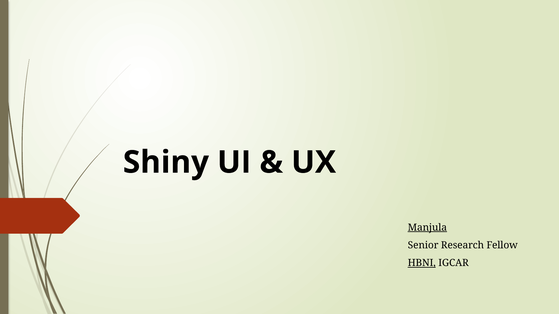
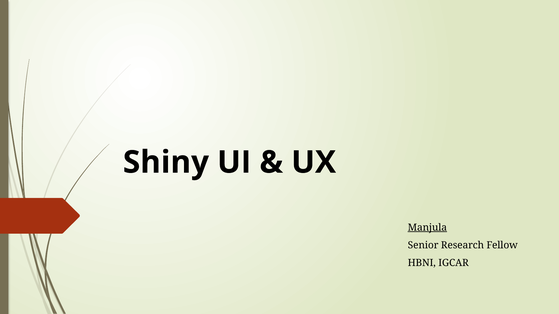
HBNI underline: present -> none (422, 263)
